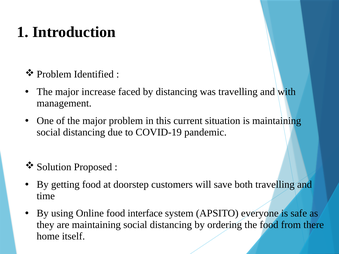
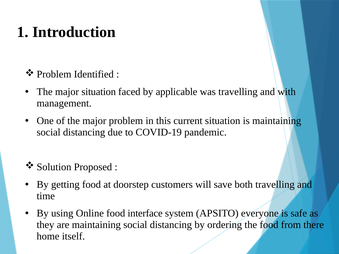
major increase: increase -> situation (99, 92)
by distancing: distancing -> applicable (177, 92)
